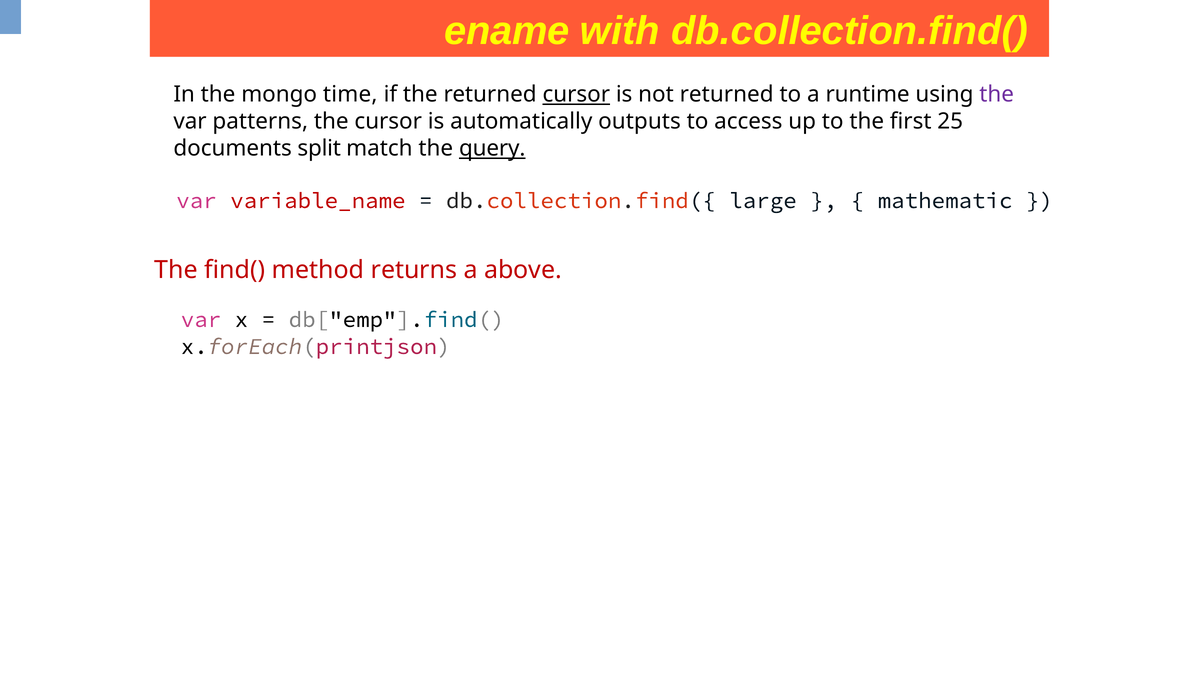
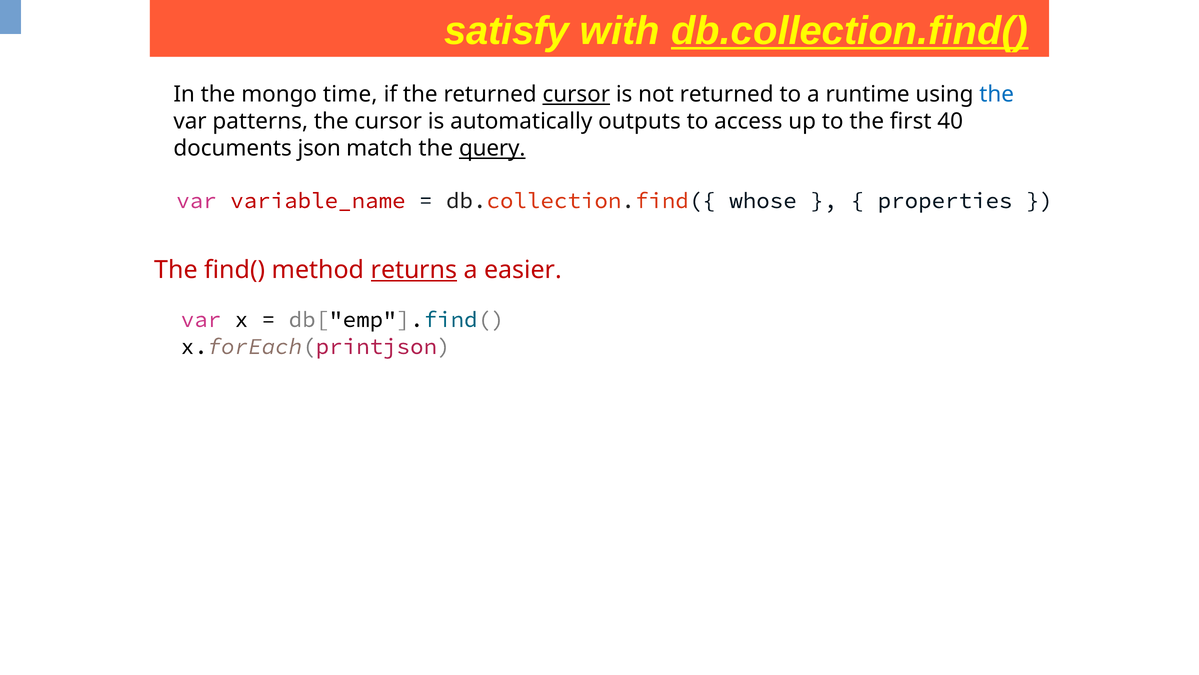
ename: ename -> satisfy (507, 31)
db.collection.find( underline: none -> present (850, 31)
the colour: purple -> blue (997, 94)
25: 25 -> 40 (950, 121)
split: split -> json (319, 148)
large: large -> whose (763, 200)
mathematic: mathematic -> properties (945, 200)
returns underline: none -> present (414, 270)
above: above -> easier (523, 270)
